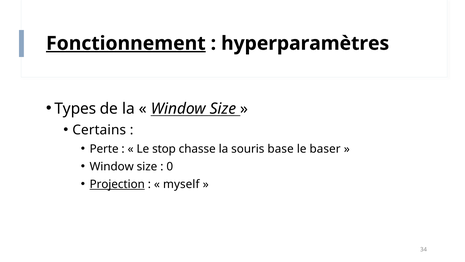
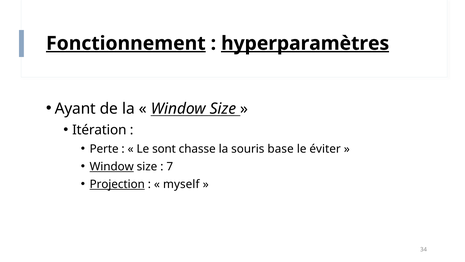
hyperparamètres underline: none -> present (305, 43)
Types: Types -> Ayant (75, 108)
Certains: Certains -> Itération (99, 130)
stop: stop -> sont (164, 149)
baser: baser -> éviter (325, 149)
Window underline: none -> present (112, 166)
0: 0 -> 7 (170, 166)
